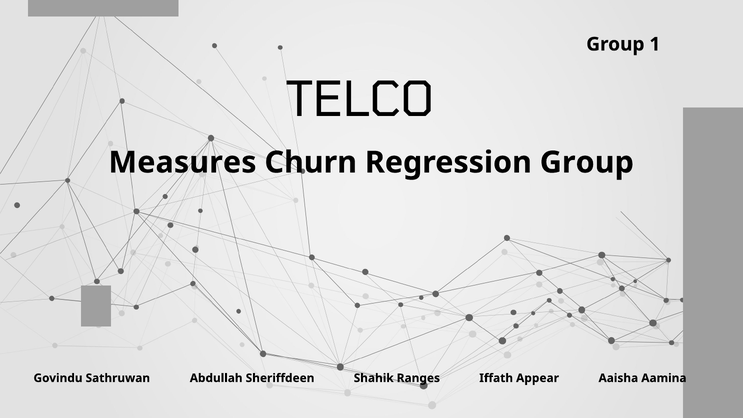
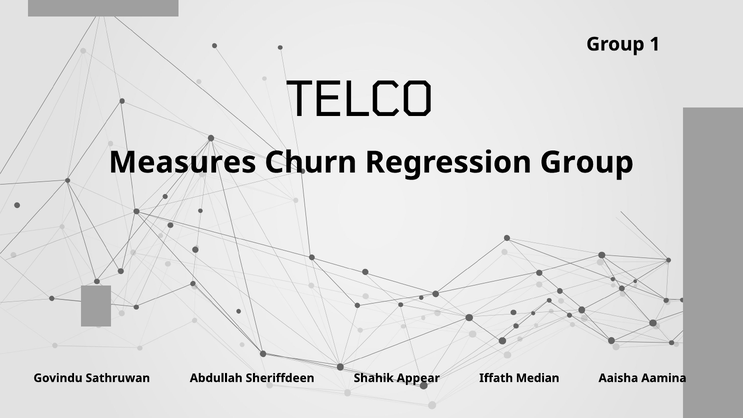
Ranges: Ranges -> Appear (418, 378)
Appear: Appear -> Median (538, 378)
